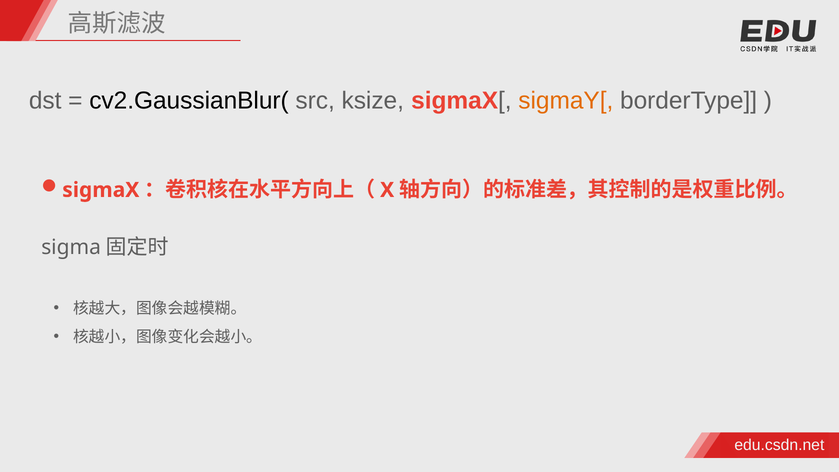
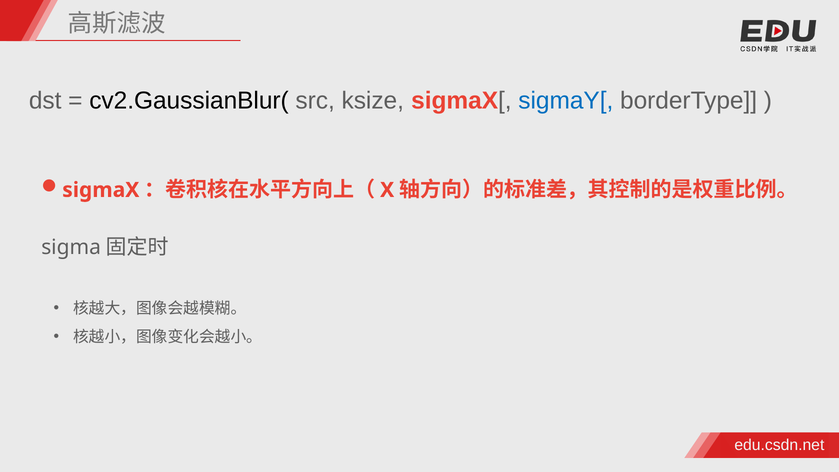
sigmaY[ colour: orange -> blue (566, 101)
